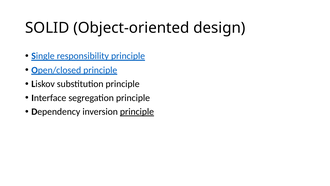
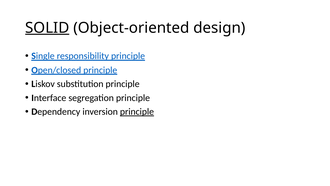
SOLID underline: none -> present (47, 28)
